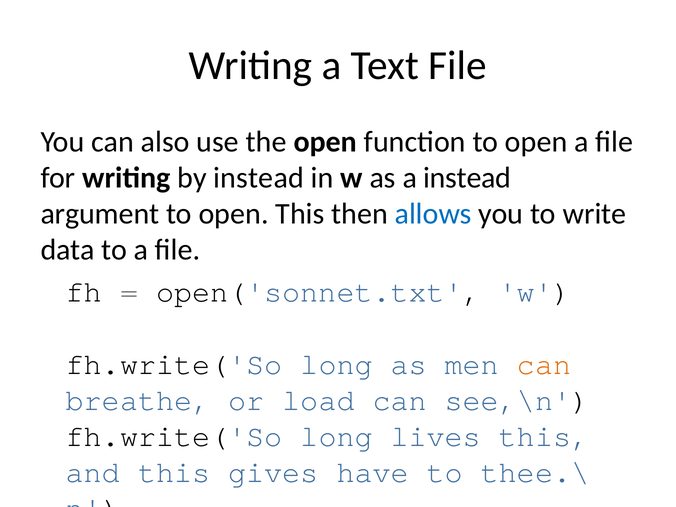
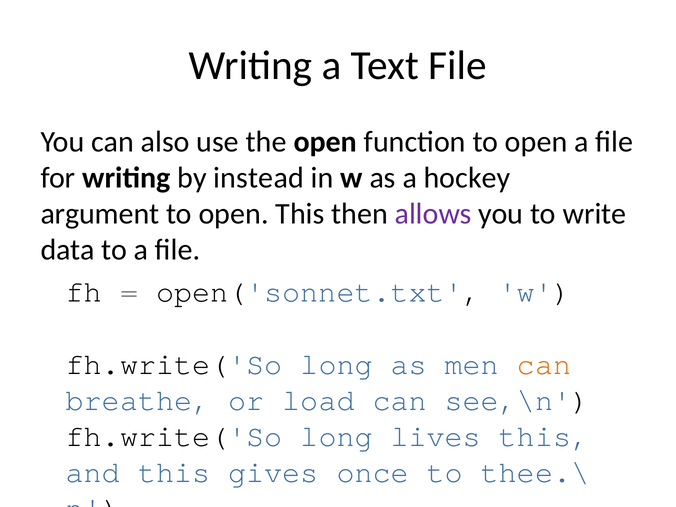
a instead: instead -> hockey (467, 178)
allows colour: blue -> purple (433, 214)
have: have -> once (373, 472)
